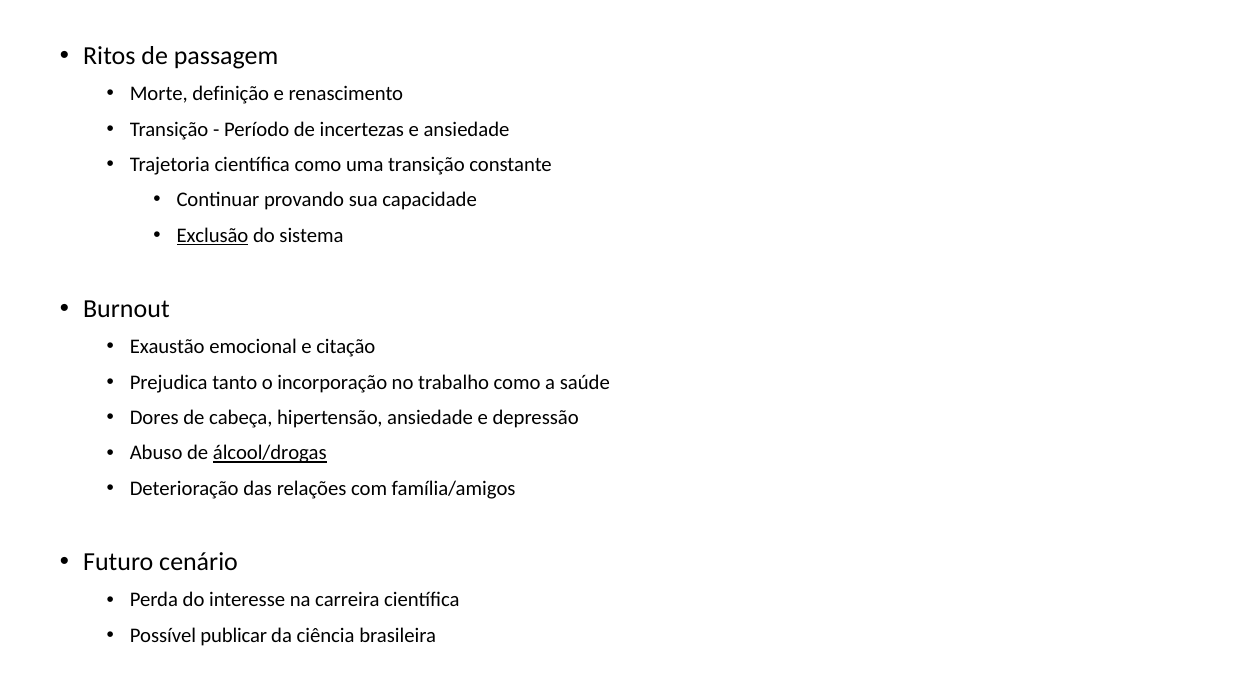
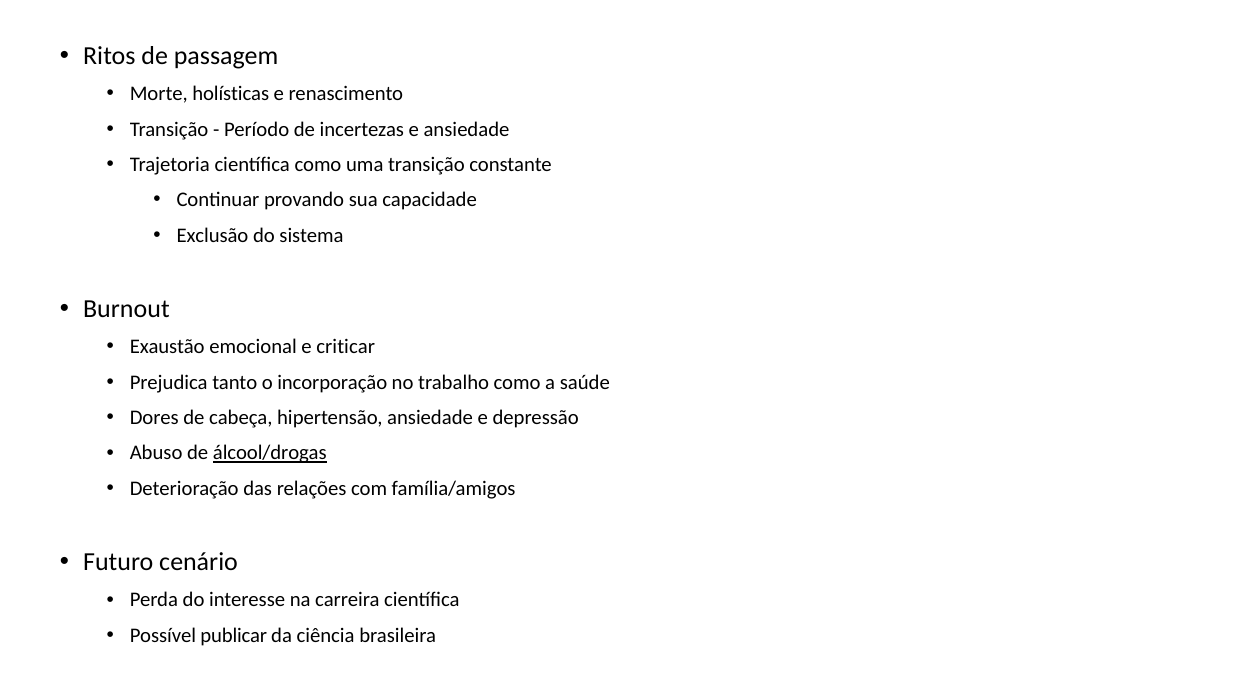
definição: definição -> holísticas (231, 94)
Exclusão underline: present -> none (212, 235)
citação: citação -> criticar (346, 347)
